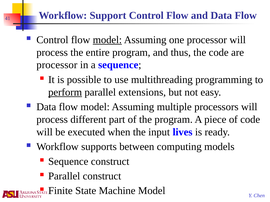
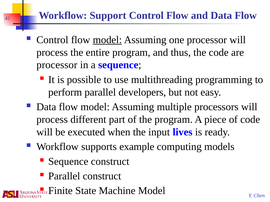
perform underline: present -> none (65, 92)
extensions: extensions -> developers (142, 92)
between: between -> example (137, 147)
